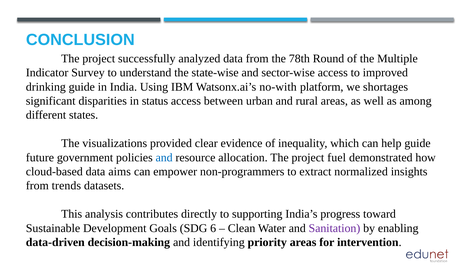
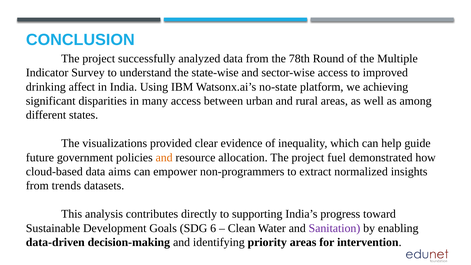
drinking guide: guide -> affect (82, 87)
no-with: no-with -> no-state (278, 87)
shortages: shortages -> achieving (386, 87)
status: status -> many (155, 101)
and colour: blue -> orange (164, 157)
